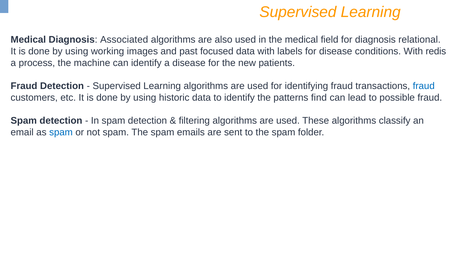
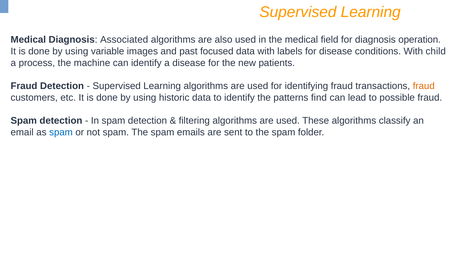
relational: relational -> operation (420, 40)
working: working -> variable (108, 51)
redis: redis -> child (436, 51)
fraud colour: blue -> orange (424, 86)
